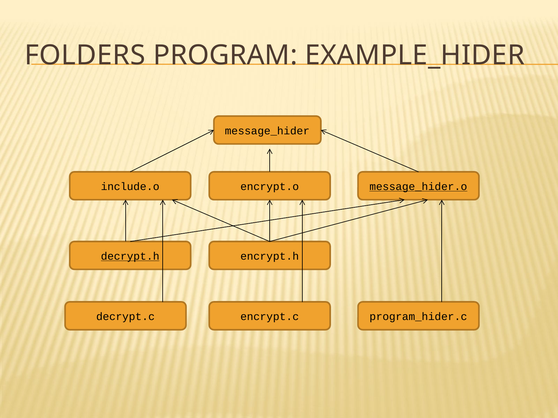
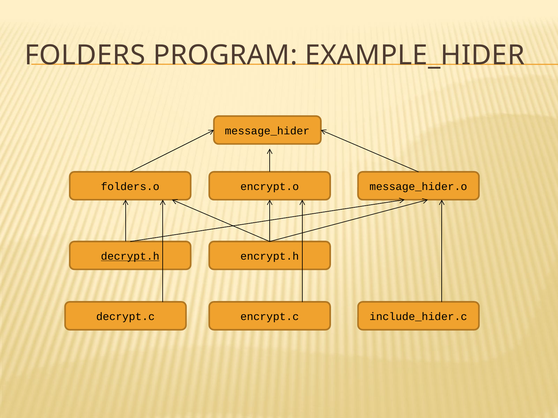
include.o: include.o -> folders.o (130, 187)
message_hider.o underline: present -> none (418, 187)
program_hider.c: program_hider.c -> include_hider.c (418, 317)
